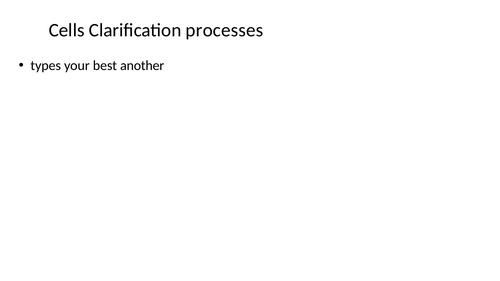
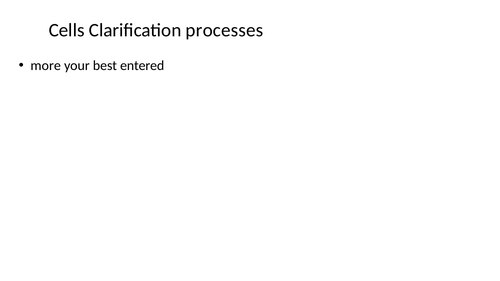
types: types -> more (46, 66)
another: another -> entered (142, 66)
